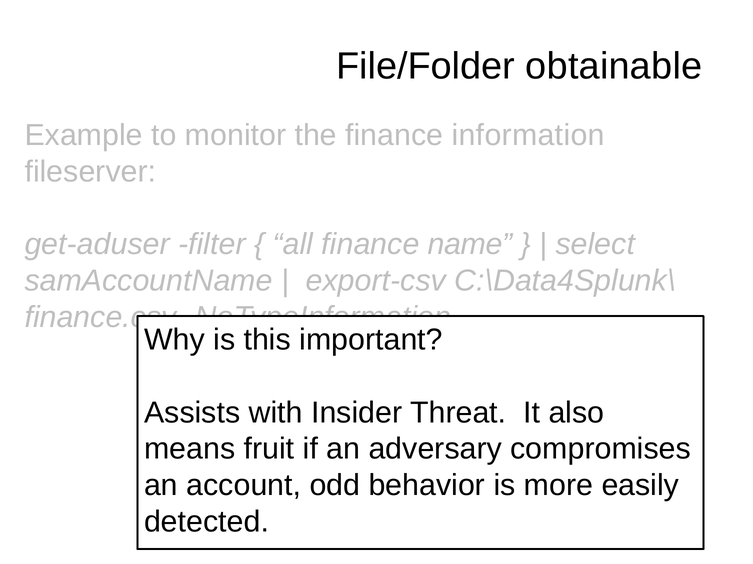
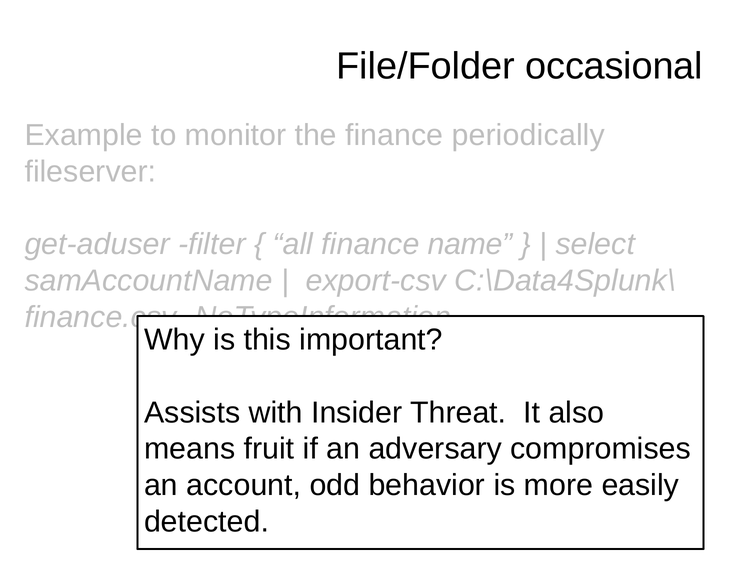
obtainable: obtainable -> occasional (614, 66)
information: information -> periodically (528, 135)
